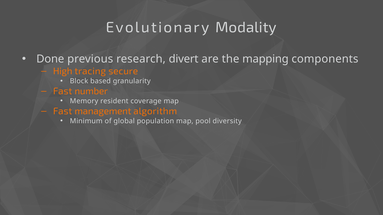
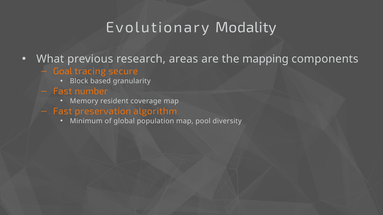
Done: Done -> What (50, 59)
divert: divert -> areas (183, 59)
High: High -> Goal (63, 71)
management: management -> preservation (103, 111)
